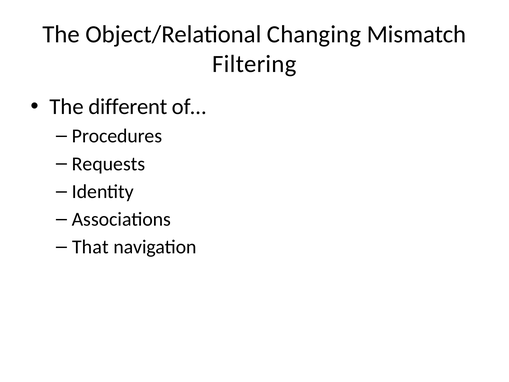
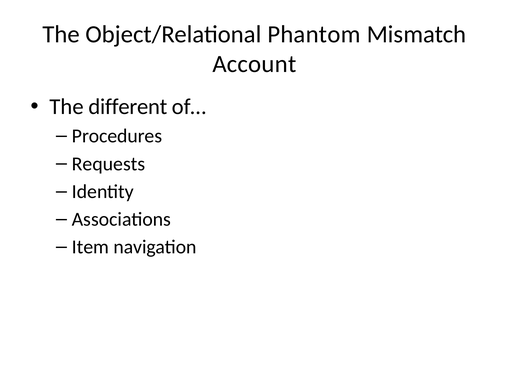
Changing: Changing -> Phantom (314, 34)
Filtering: Filtering -> Account (254, 64)
That: That -> Item (91, 247)
